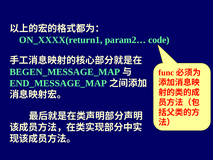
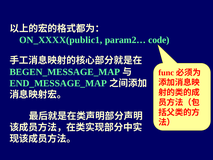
ON_XXXX(return1: ON_XXXX(return1 -> ON_XXXX(public1 (61, 40)
